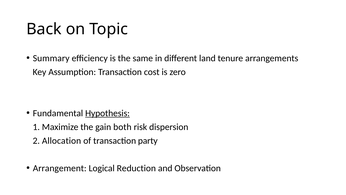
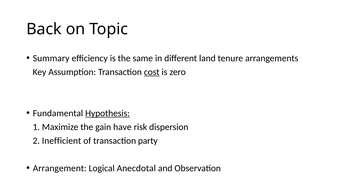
cost underline: none -> present (152, 72)
both: both -> have (122, 127)
Allocation: Allocation -> Inefficient (62, 140)
Reduction: Reduction -> Anecdotal (136, 168)
